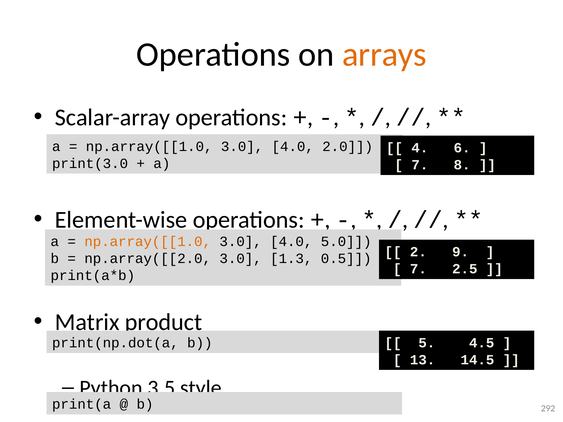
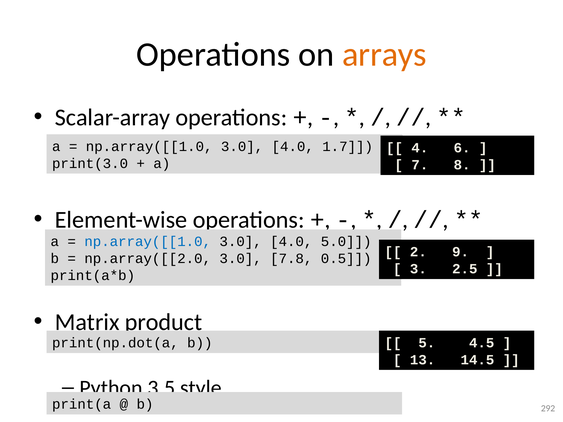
2.0: 2.0 -> 1.7 (348, 147)
np.array([[1.0 colour: orange -> blue (148, 242)
1.3: 1.3 -> 7.8 (291, 259)
7: 7 -> 3 (418, 269)
